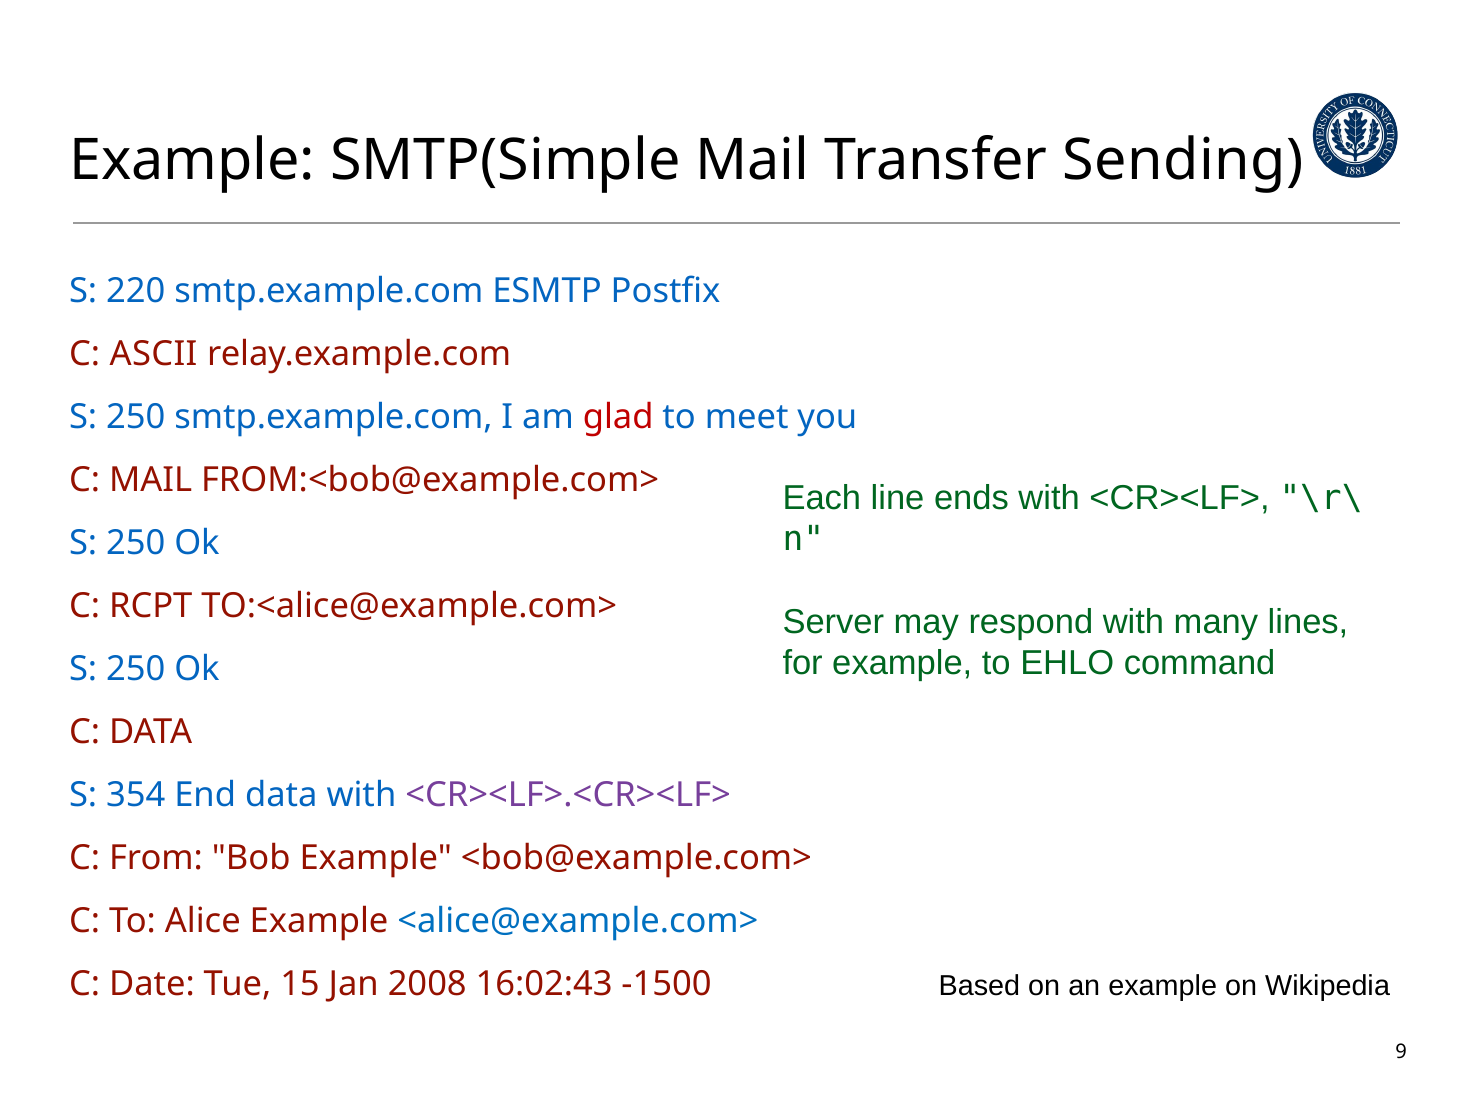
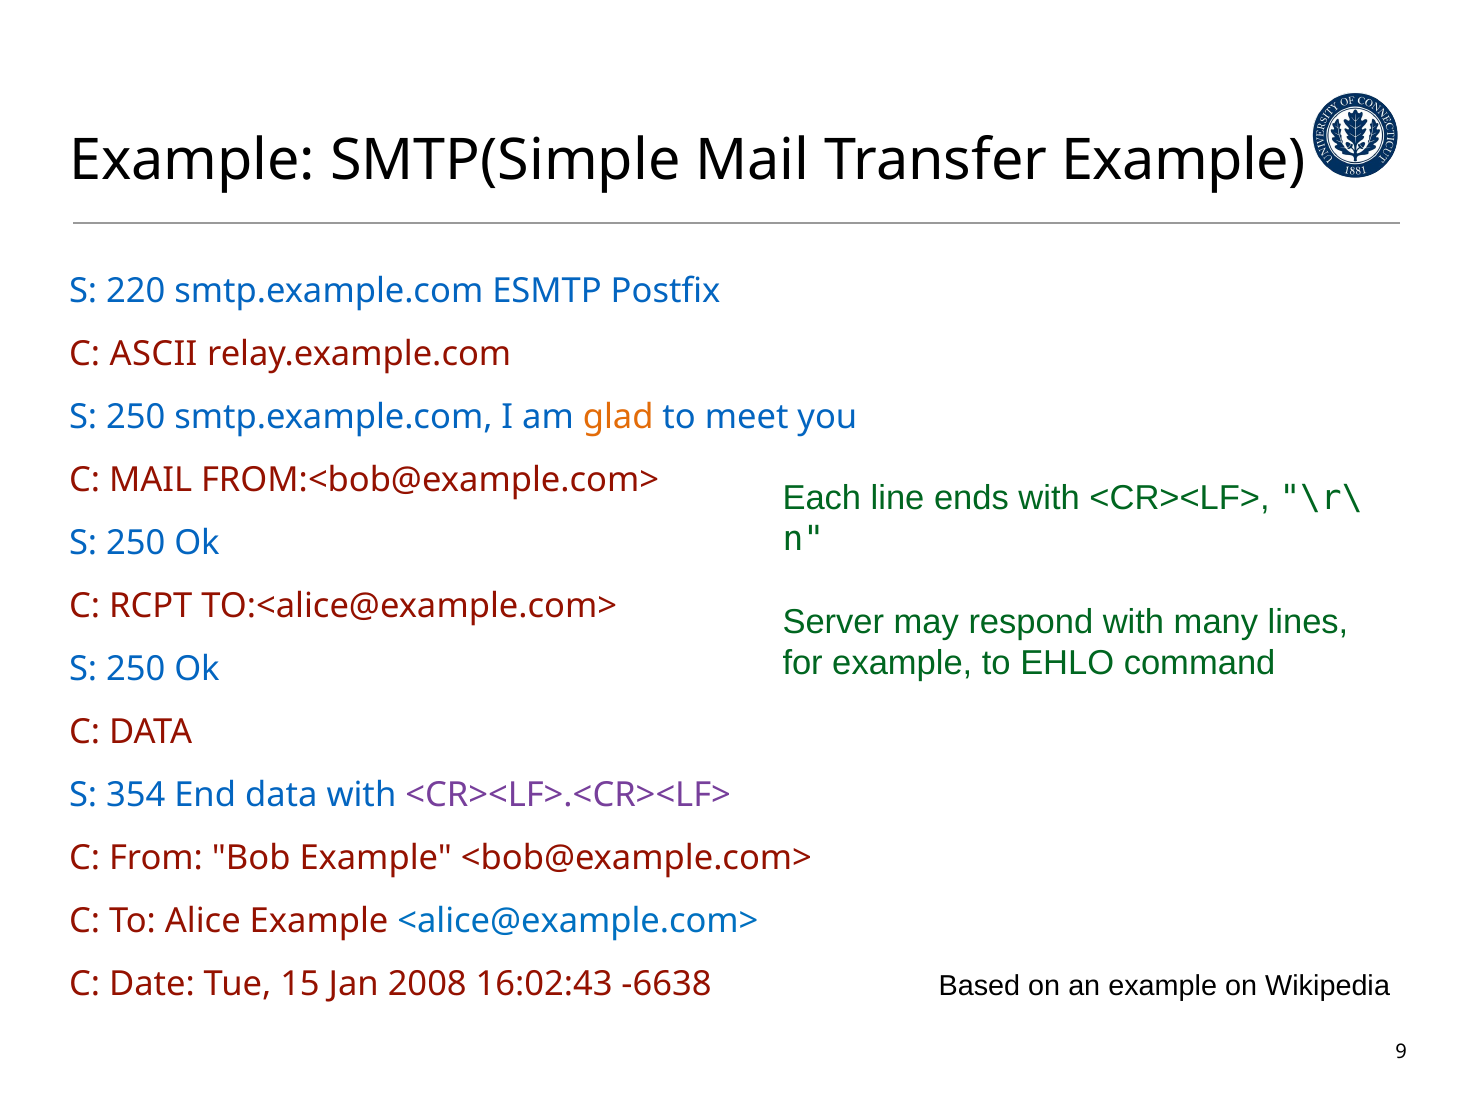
Transfer Sending: Sending -> Example (1183, 161)
glad colour: red -> orange (618, 417)
-1500: -1500 -> -6638 (667, 984)
